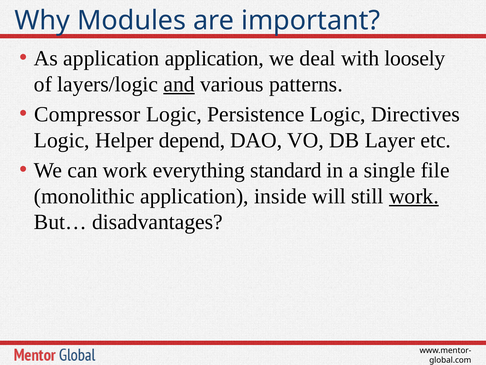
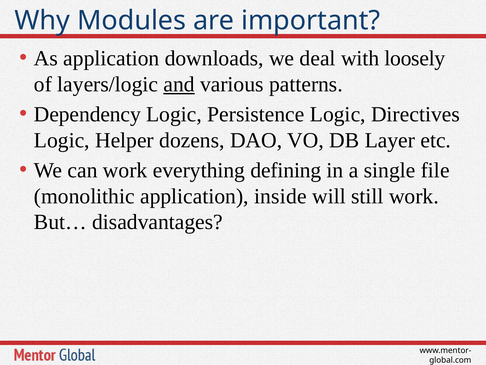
application application: application -> downloads (214, 58)
Compressor: Compressor -> Dependency (87, 114)
depend: depend -> dozens (192, 140)
standard: standard -> defining (286, 170)
work underline: present -> none (414, 196)
